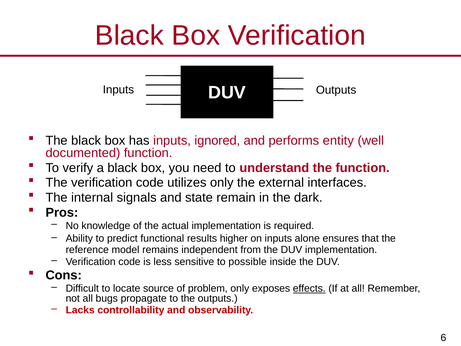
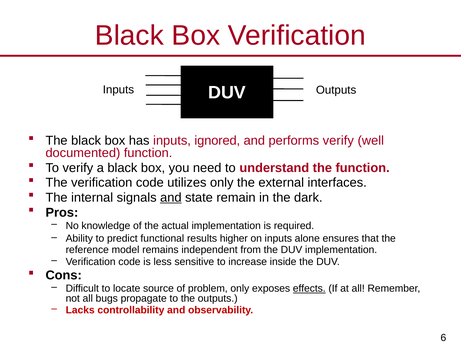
performs entity: entity -> verify (338, 141)
and underline: none -> present (171, 197)
possible: possible -> increase (248, 262)
